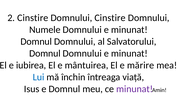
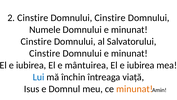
Domnul: Domnul -> Cinstire (36, 41)
Domnul: Domnul -> Cinstire (45, 53)
mântuirea El e mărire: mărire -> iubirea (141, 65)
minunat colour: purple -> orange (135, 89)
